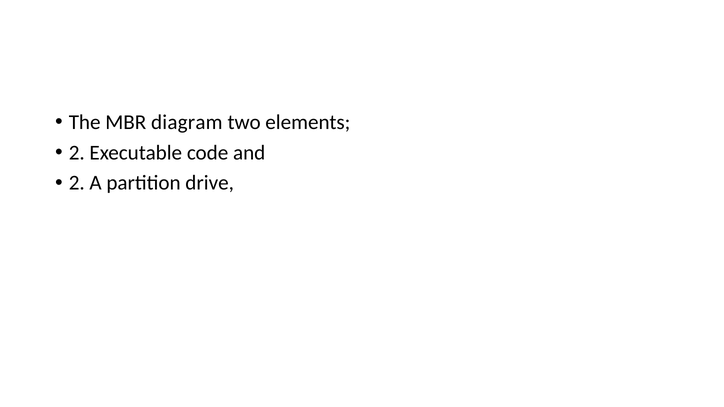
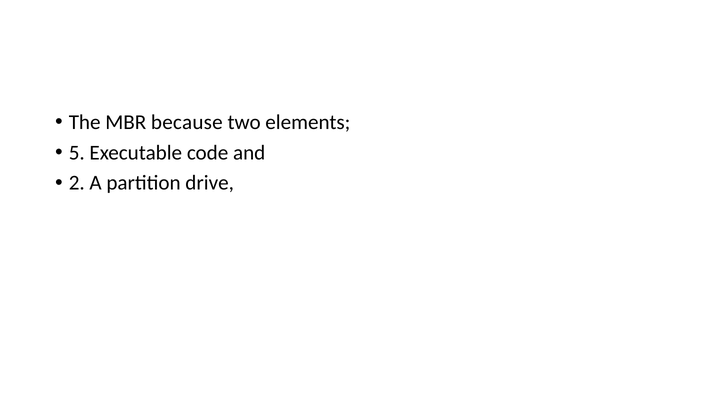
diagram: diagram -> because (187, 122)
2: 2 -> 5 (77, 153)
